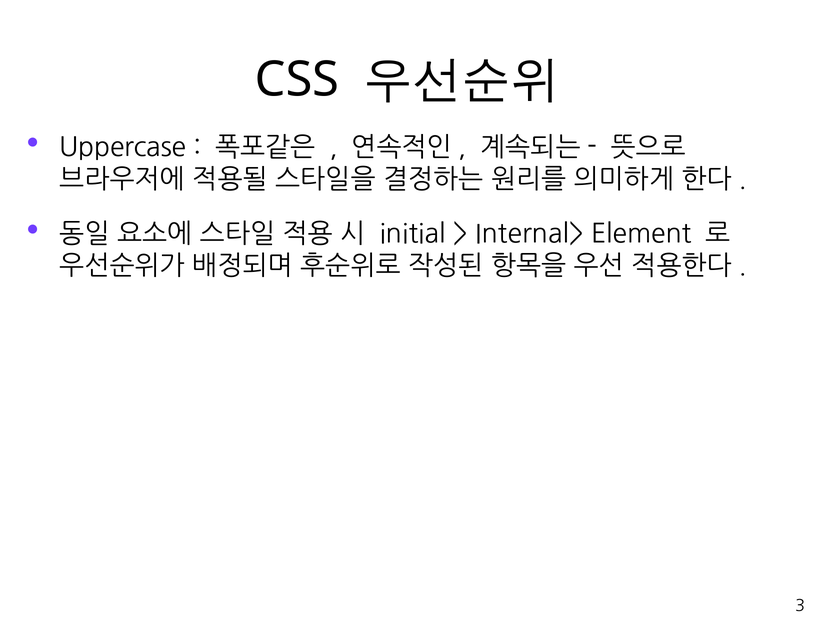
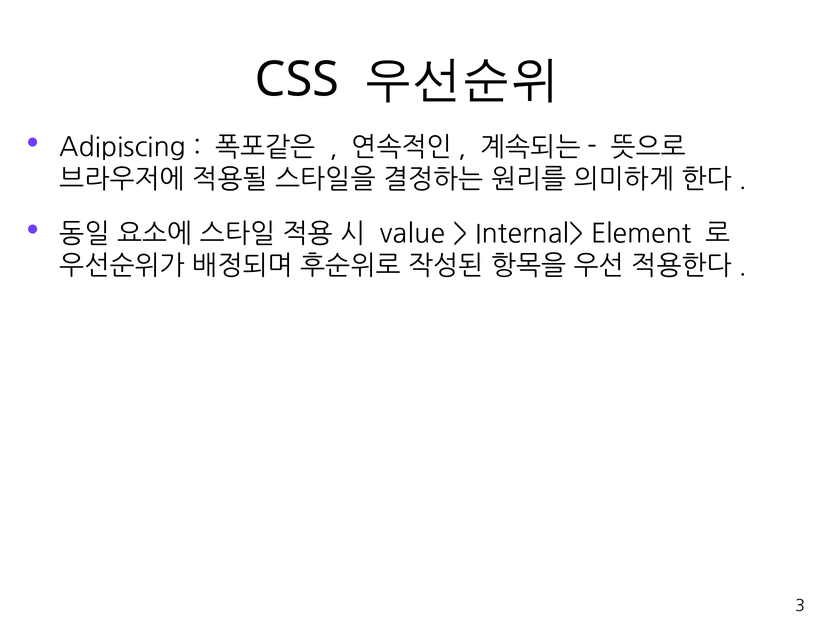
Uppercase: Uppercase -> Adipiscing (123, 148)
initial: initial -> value (413, 234)
